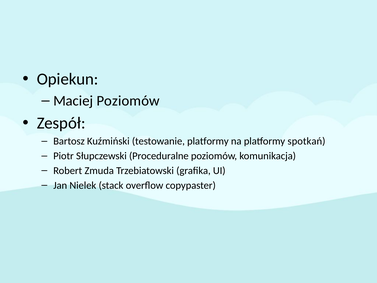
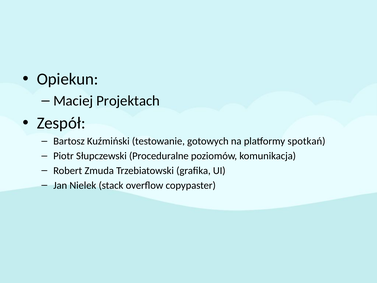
Maciej Poziomów: Poziomów -> Projektach (128, 101)
testowanie platformy: platformy -> gotowych (208, 141)
